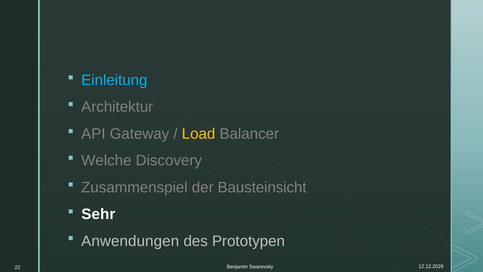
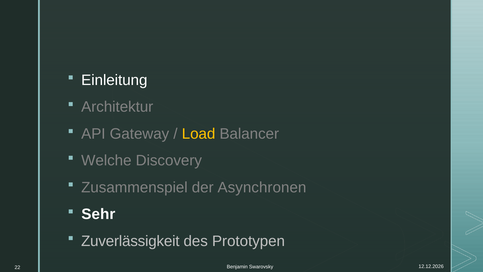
Einleitung colour: light blue -> white (114, 80)
Bausteinsicht: Bausteinsicht -> Asynchronen (262, 187)
Anwendungen: Anwendungen -> Zuverlässigkeit (130, 241)
